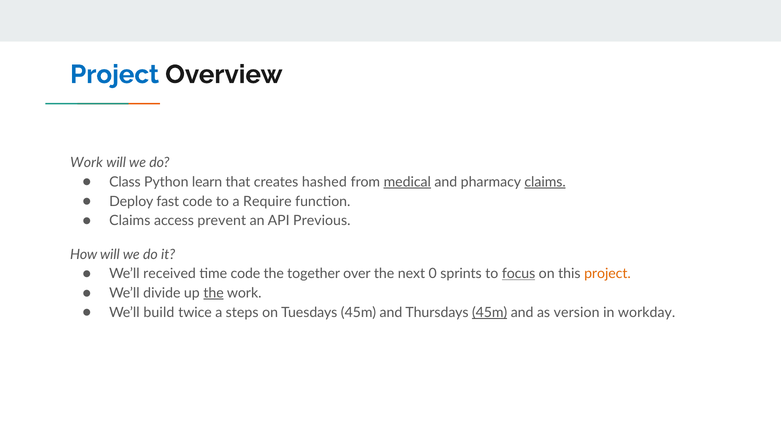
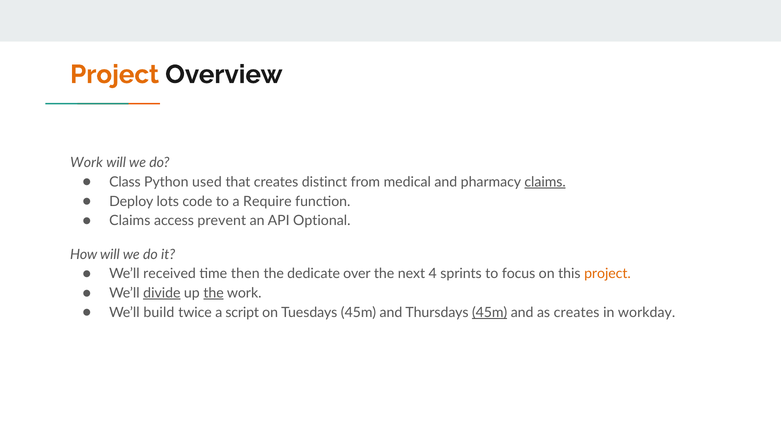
Project colour: blue -> orange (115, 75)
learn: learn -> used (207, 182)
hashed: hashed -> distinct (324, 182)
medical underline: present -> none (407, 182)
fast: fast -> lots (168, 202)
Previous: Previous -> Optional (322, 221)
time code: code -> then (245, 274)
together: together -> dedicate (314, 274)
0: 0 -> 4 (433, 274)
focus underline: present -> none (519, 274)
divide underline: none -> present (162, 293)
steps: steps -> script (242, 313)
as version: version -> creates (577, 313)
